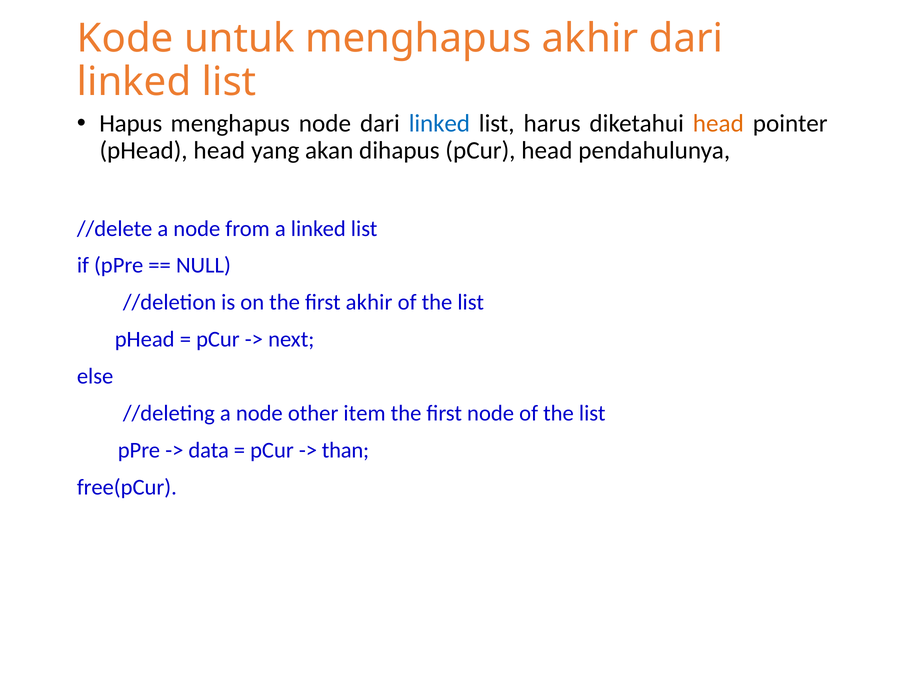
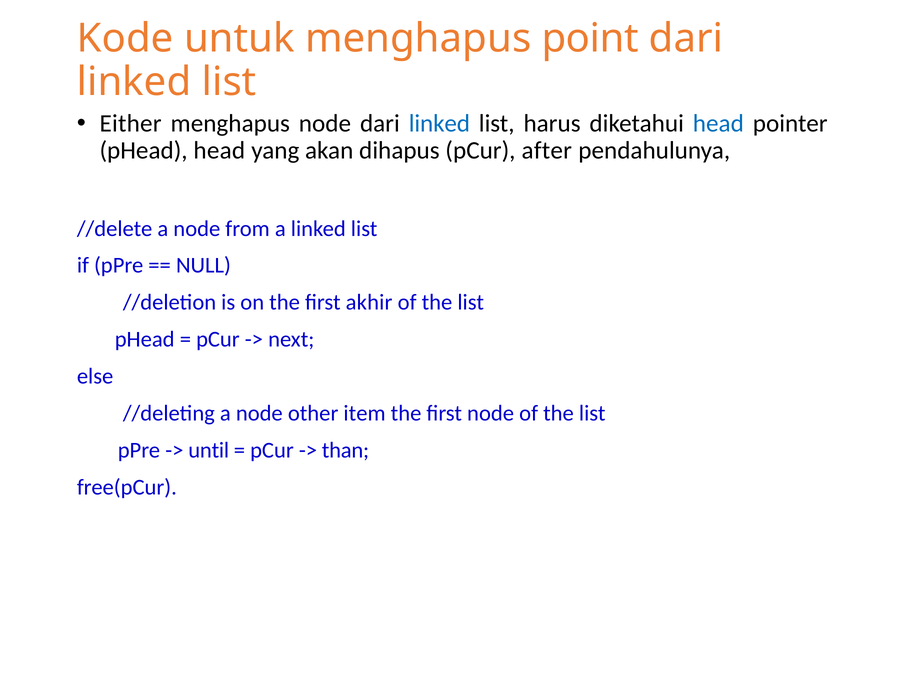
menghapus akhir: akhir -> point (590, 38)
Hapus: Hapus -> Either (131, 124)
head colour: orange -> blue (718, 124)
pCur head: head -> after (547, 151)
data: data -> until (209, 451)
